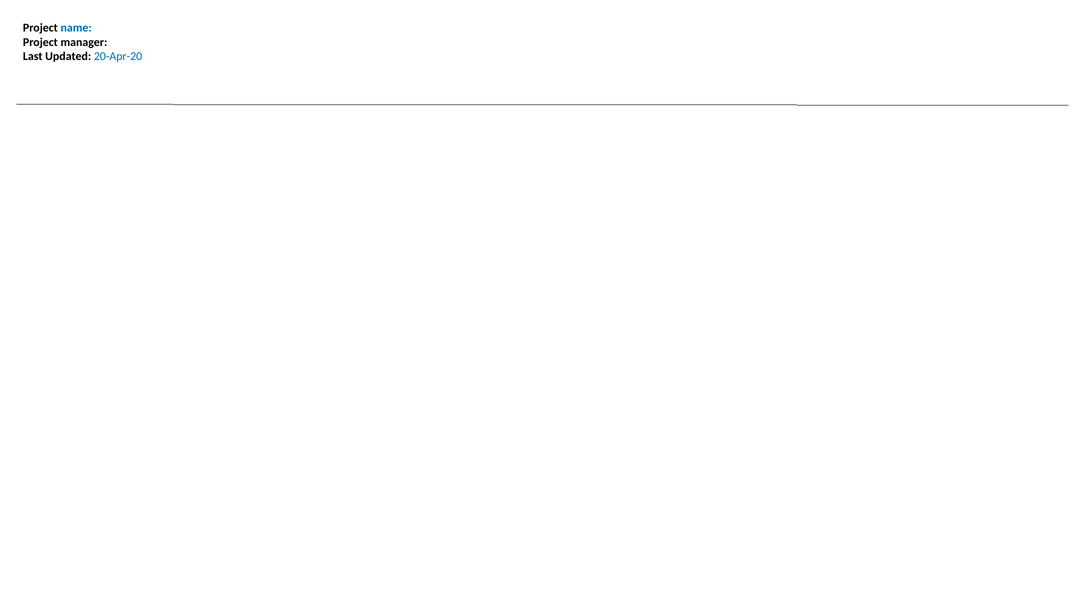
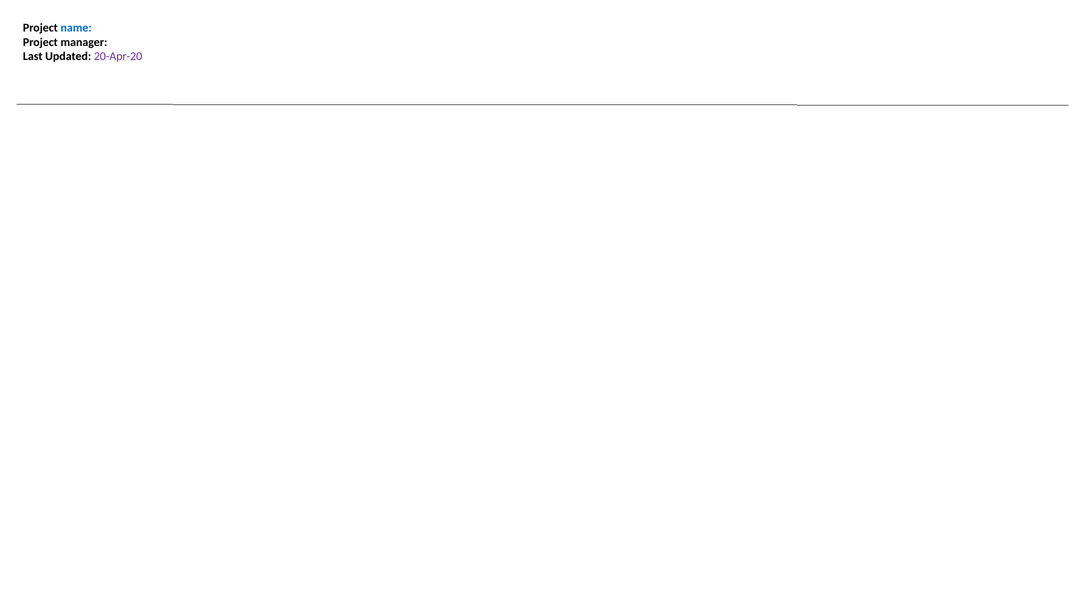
20-Apr-20 colour: blue -> purple (118, 56)
